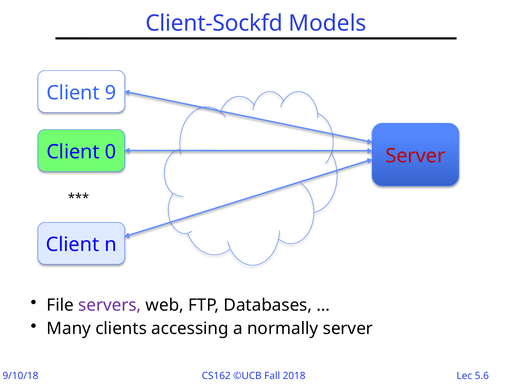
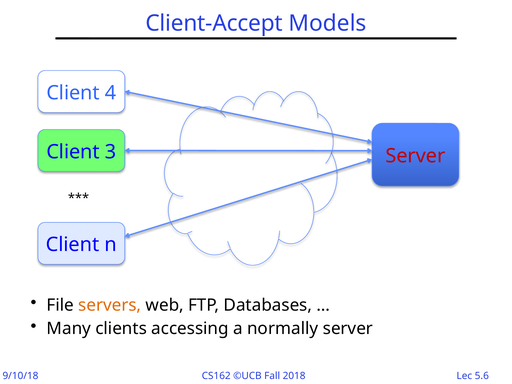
Client-Sockfd: Client-Sockfd -> Client-Accept (214, 23)
9: 9 -> 4 (111, 93)
0: 0 -> 3 (111, 152)
servers colour: purple -> orange (110, 305)
